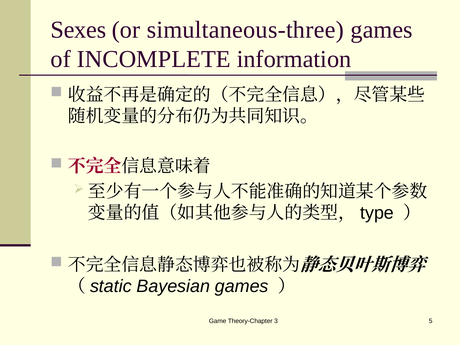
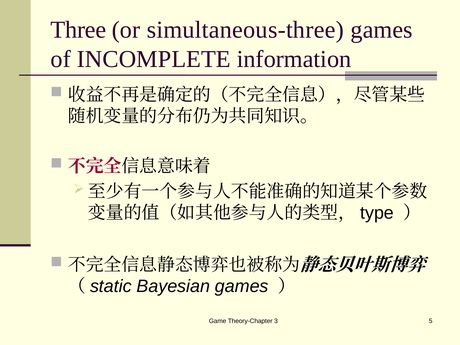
Sexes: Sexes -> Three (78, 30)
